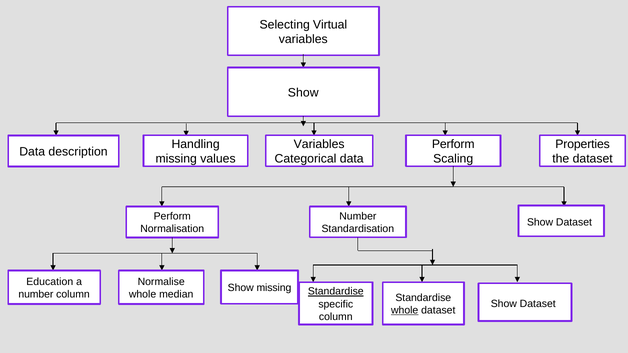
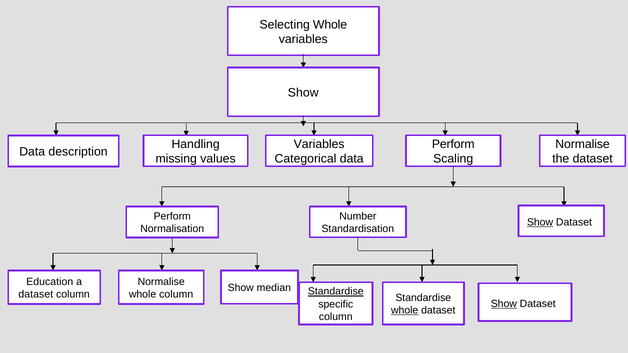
Selecting Virtual: Virtual -> Whole (330, 25)
Properties: Properties -> Normalise (583, 144)
Show underline: none -> present (540, 223)
Show missing: missing -> median (274, 288)
whole median: median -> column (176, 294)
number: number -> dataset (36, 294)
Show underline: none -> present (504, 304)
